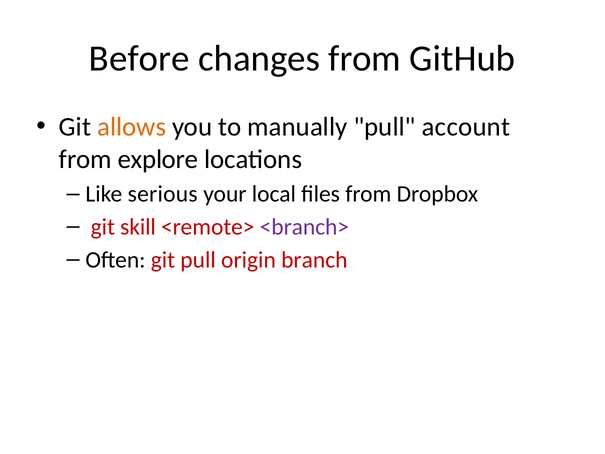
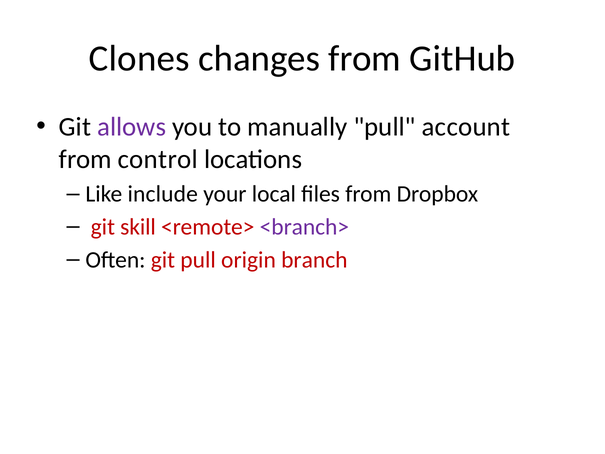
Before: Before -> Clones (139, 59)
allows colour: orange -> purple (132, 127)
explore: explore -> control (158, 159)
serious: serious -> include (163, 194)
